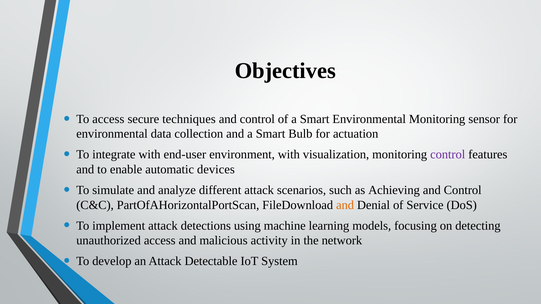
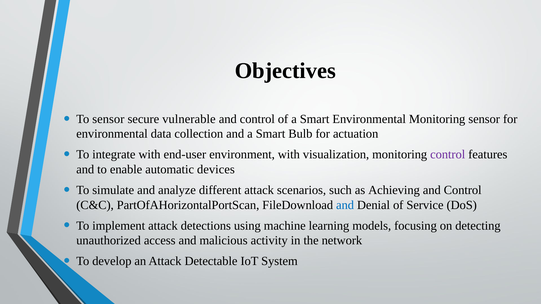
To access: access -> sensor (108, 119)
techniques: techniques -> vulnerable (189, 119)
and colour: orange -> blue (345, 205)
